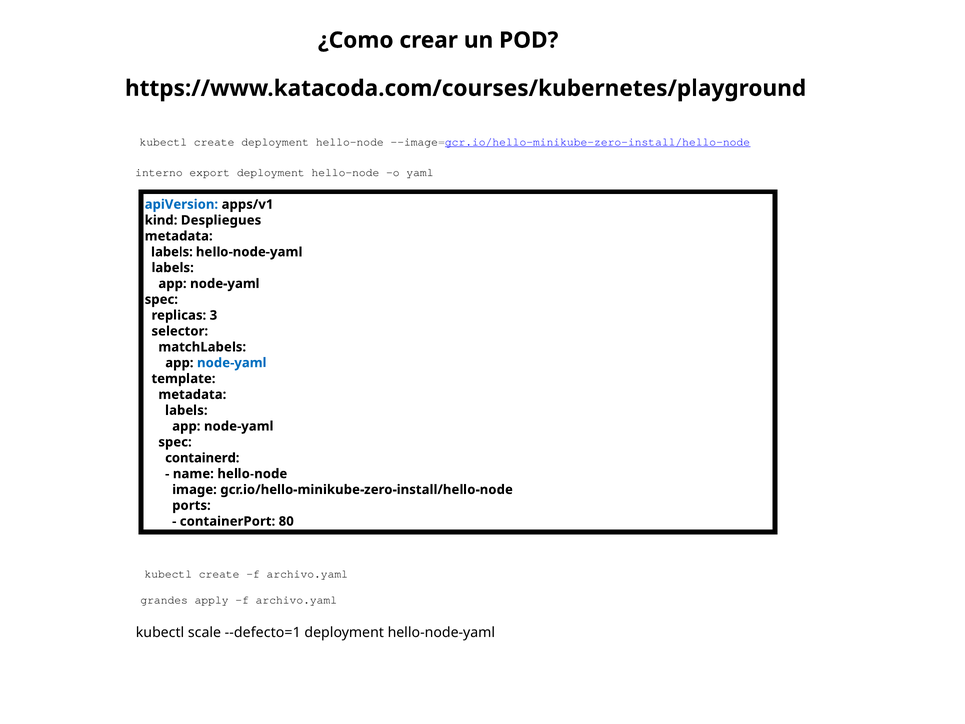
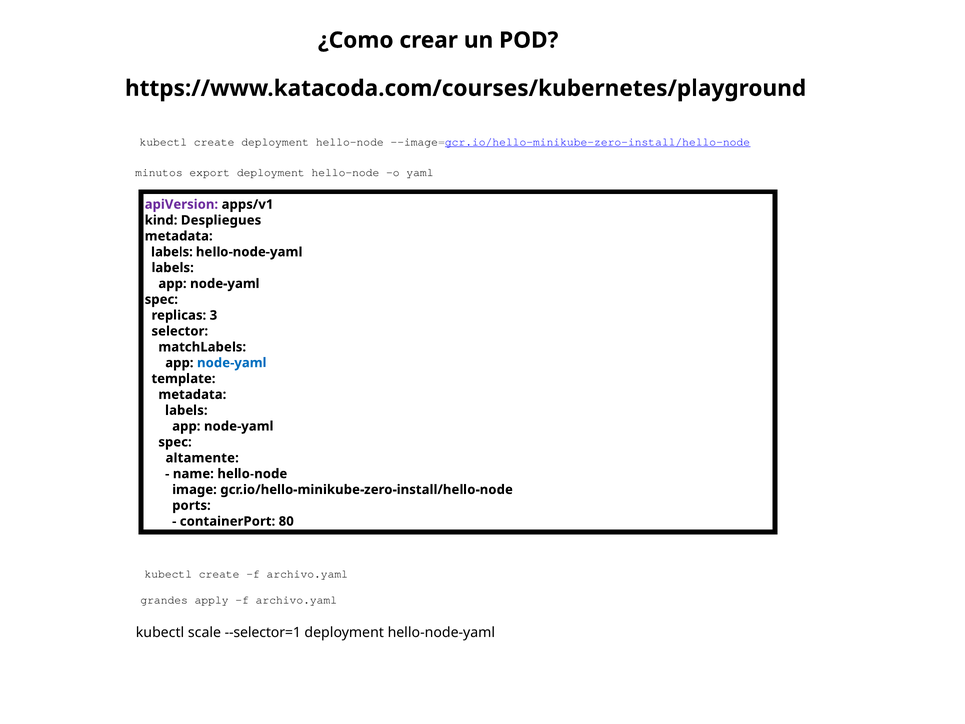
interno: interno -> minutos (159, 172)
apiVersion colour: blue -> purple (181, 204)
containerd: containerd -> altamente (202, 458)
--defecto=1: --defecto=1 -> --selector=1 (263, 632)
